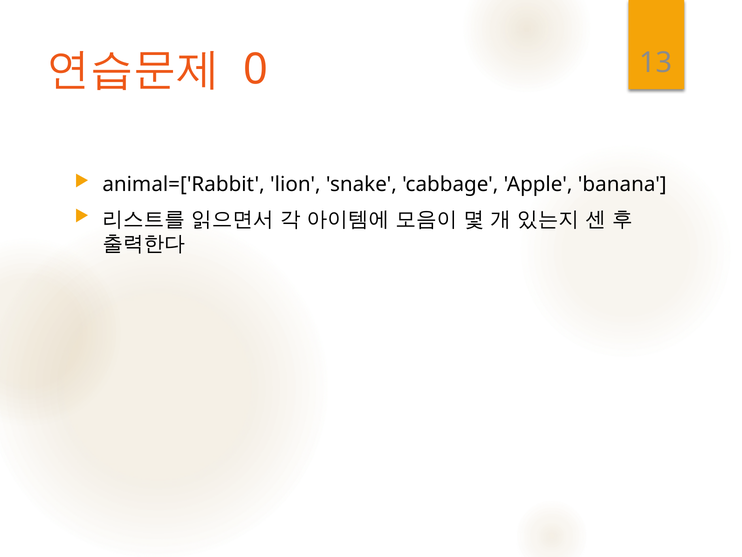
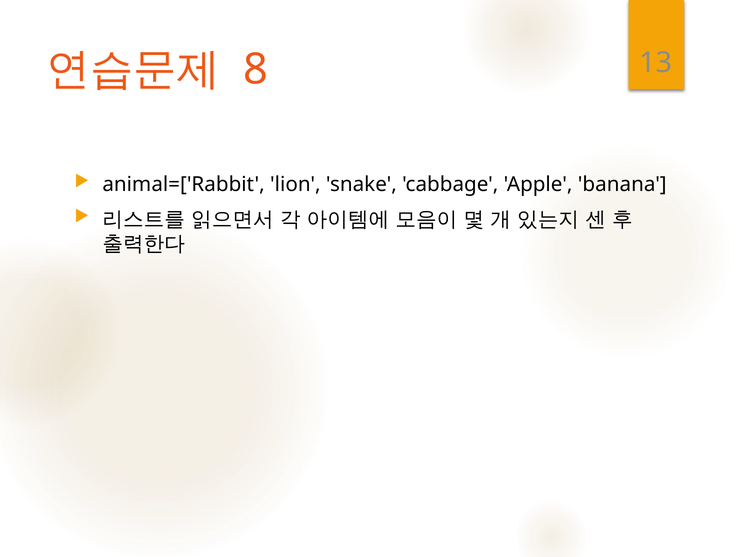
0: 0 -> 8 (255, 69)
